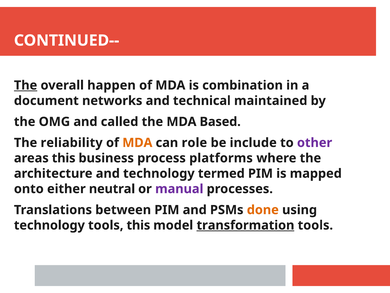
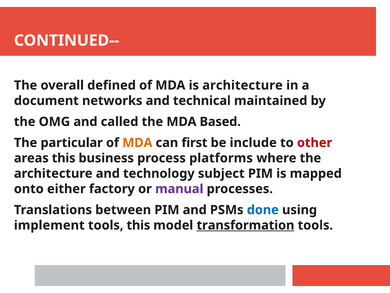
The underline: present -> none (26, 85)
happen: happen -> defined (112, 85)
is combination: combination -> architecture (243, 85)
reliability: reliability -> particular (72, 142)
role: role -> first (194, 142)
other colour: purple -> red (315, 142)
termed: termed -> subject (221, 173)
neutral: neutral -> factory (112, 189)
done colour: orange -> blue (263, 210)
technology: technology -> implement (49, 225)
